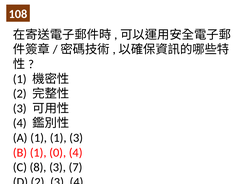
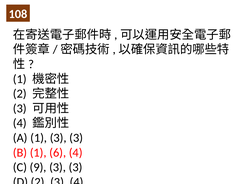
1 1: 1 -> 3 (58, 138)
0: 0 -> 6 (58, 153)
8: 8 -> 9 (38, 168)
7: 7 -> 3 (76, 168)
